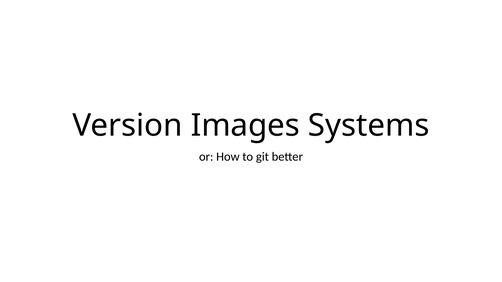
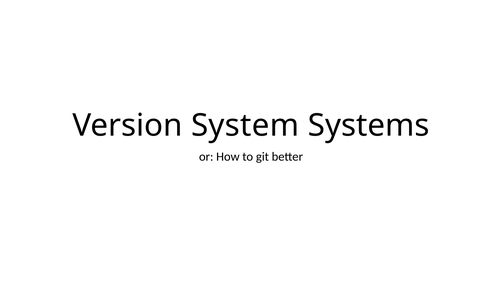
Images: Images -> System (245, 125)
